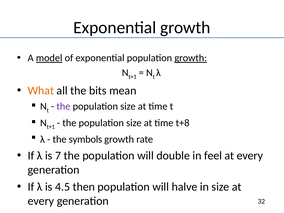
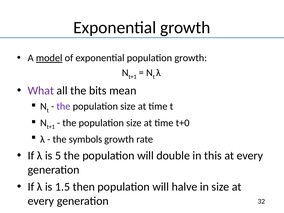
growth underline: present -> none (191, 58)
What colour: orange -> purple (41, 91)
t+8: t+8 -> t+0 (183, 123)
7: 7 -> 5 (58, 156)
feel: feel -> this (213, 156)
4.5: 4.5 -> 1.5 (63, 187)
